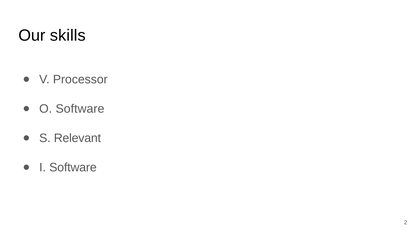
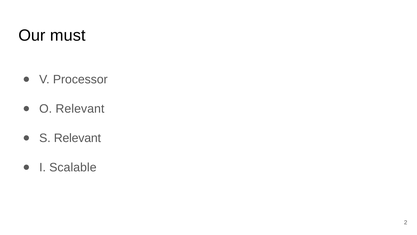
skills: skills -> must (68, 35)
O Software: Software -> Relevant (80, 109)
I Software: Software -> Scalable (73, 167)
